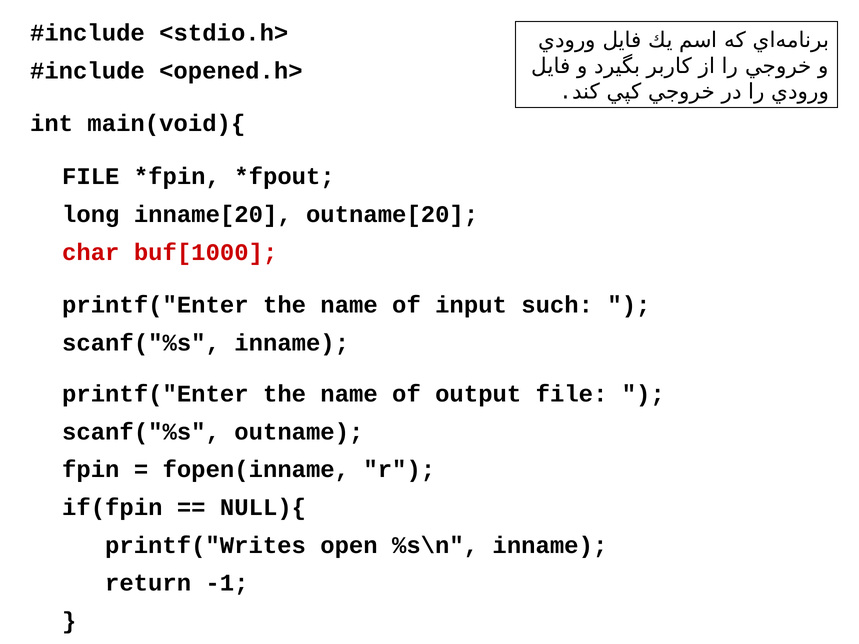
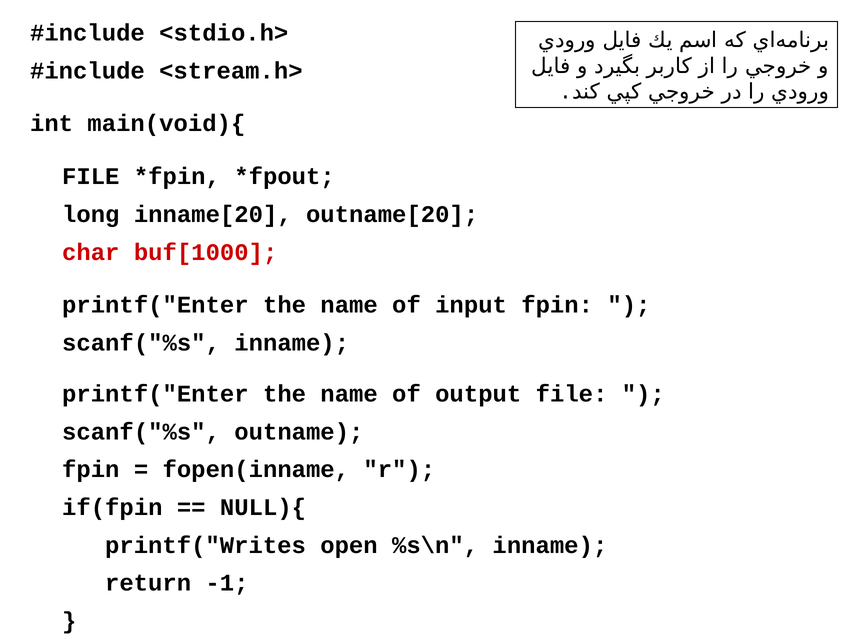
<opened.h>: <opened.h> -> <stream.h> (231, 71)
input such: such -> fpin (557, 305)
